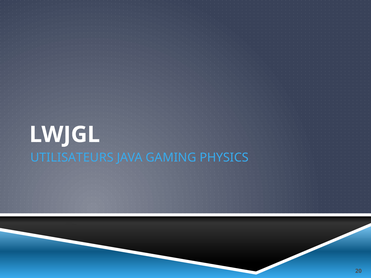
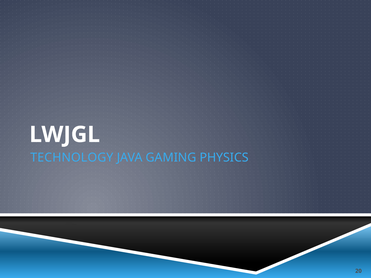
UTILISATEURS: UTILISATEURS -> TECHNOLOGY (72, 158)
